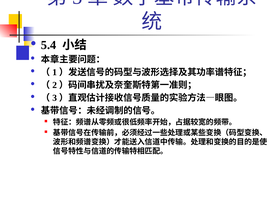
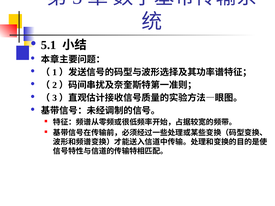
5.4: 5.4 -> 5.1 (49, 45)
